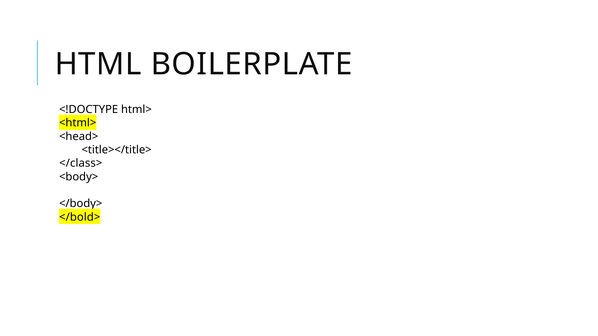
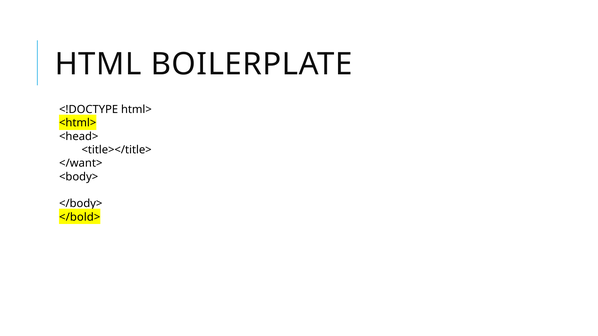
</class>: </class> -> </want> (81, 163)
